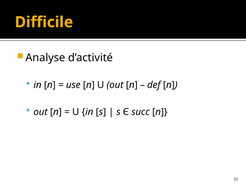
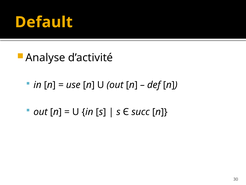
Difficile: Difficile -> Default (44, 22)
